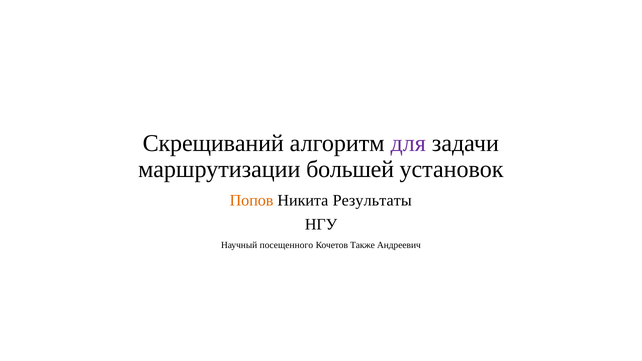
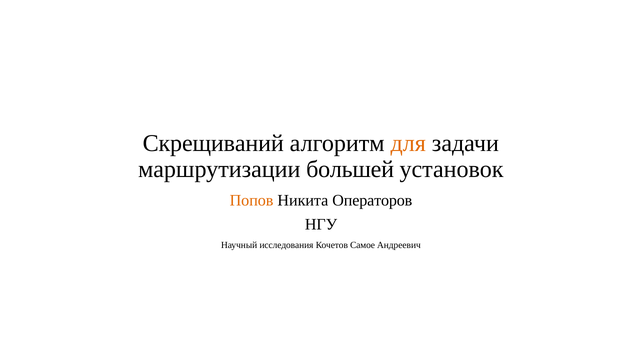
для colour: purple -> orange (408, 143)
Результаты: Результаты -> Операторов (372, 201)
посещенного: посещенного -> исследования (286, 245)
Также: Также -> Самое (363, 245)
